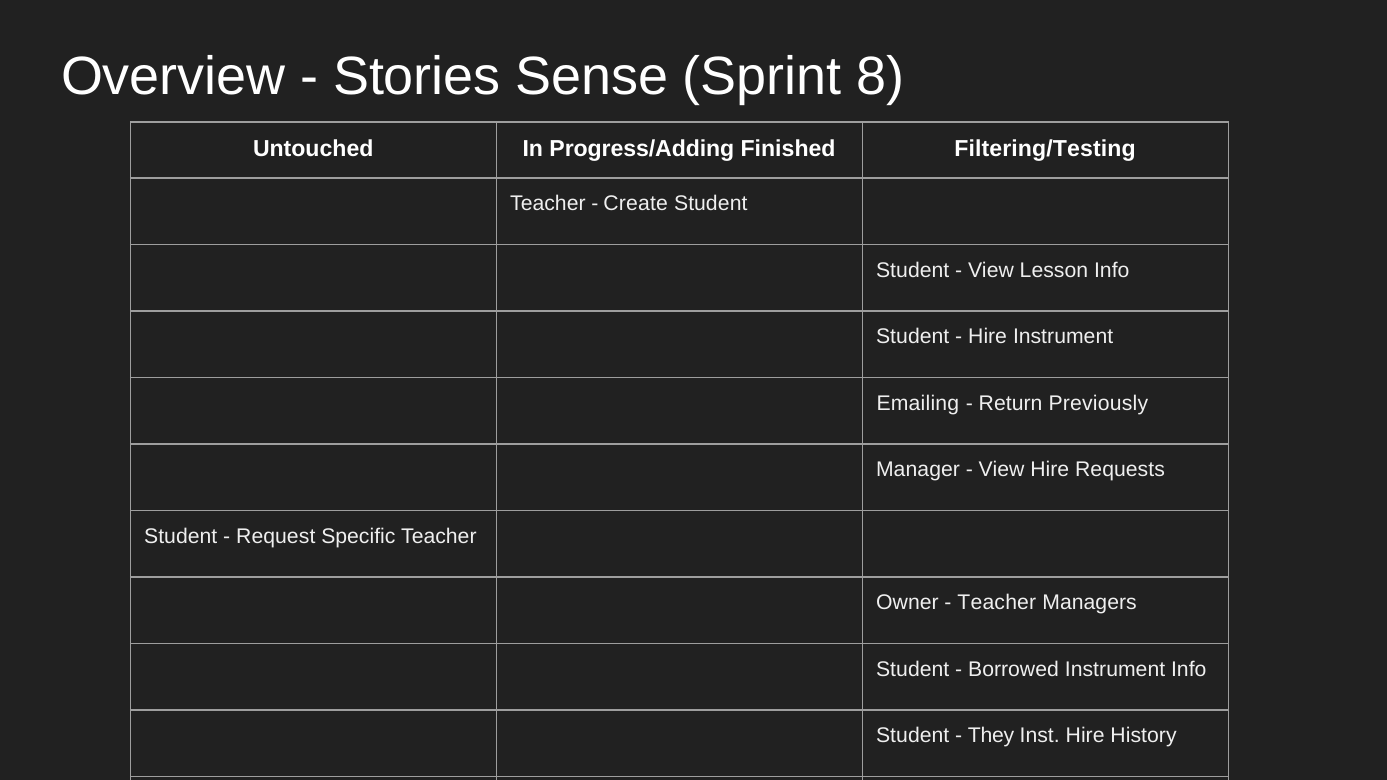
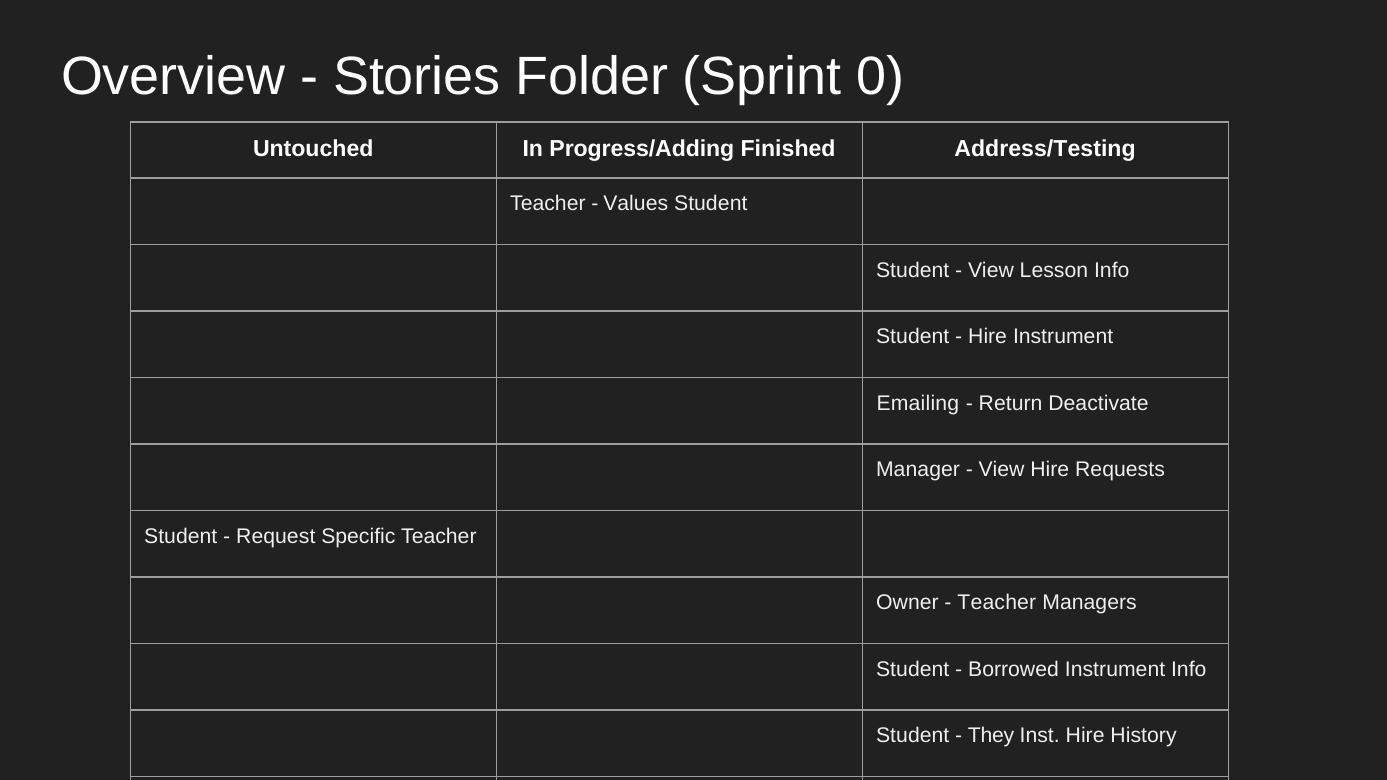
Sense: Sense -> Folder (592, 77)
8: 8 -> 0 (880, 77)
Filtering/Testing: Filtering/Testing -> Address/Testing (1045, 149)
Create: Create -> Values (636, 204)
Return Previously: Previously -> Deactivate (1098, 404)
